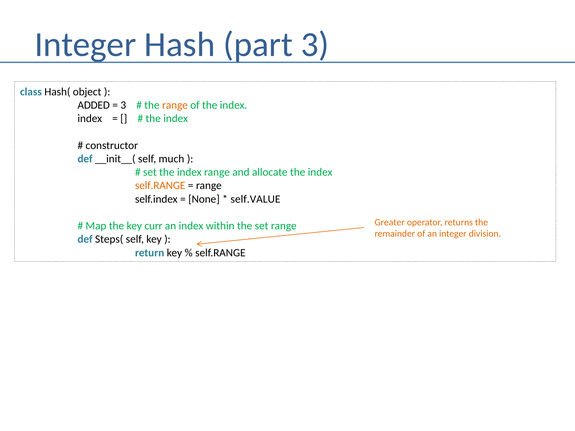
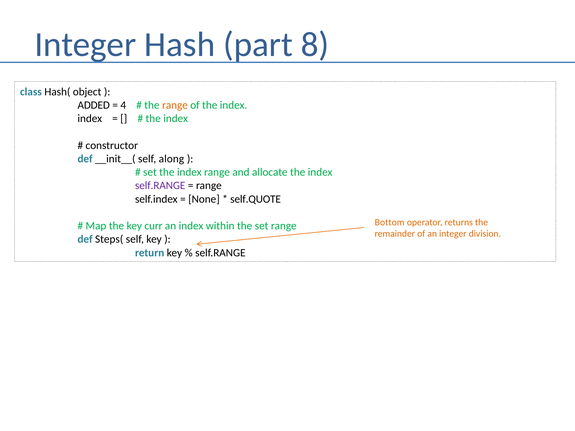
part 3: 3 -> 8 (315, 45)
3: 3 -> 4 (123, 105)
much: much -> along (171, 159)
self.RANGE colour: orange -> purple (160, 186)
self.VALUE: self.VALUE -> self.QUOTE (256, 199)
Greater: Greater -> Bottom (390, 222)
